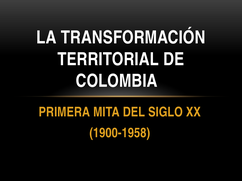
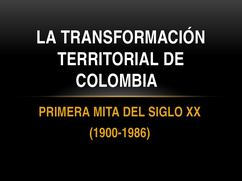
1900-1958: 1900-1958 -> 1900-1986 (120, 133)
